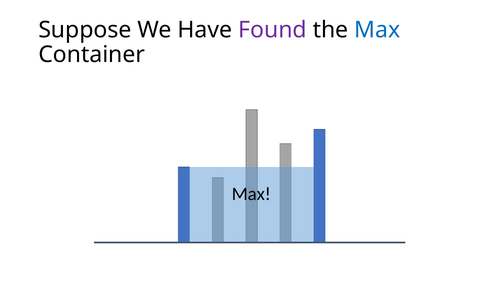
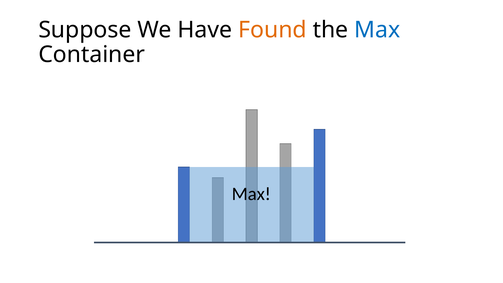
Found colour: purple -> orange (272, 30)
